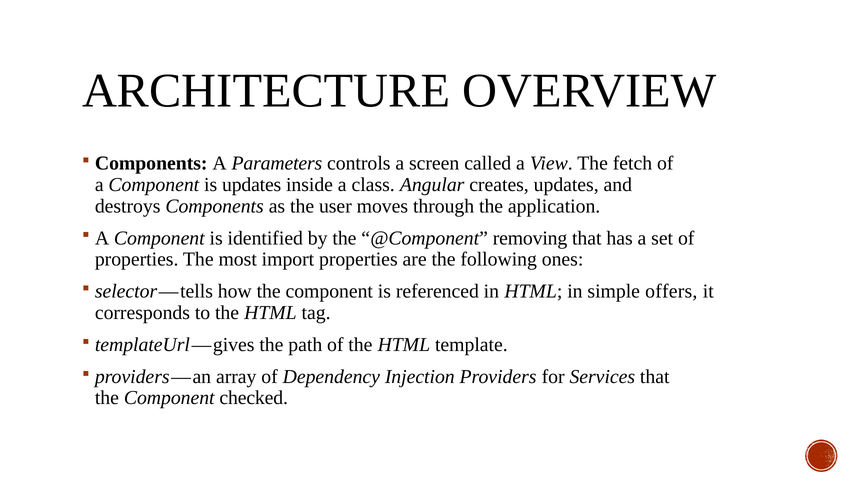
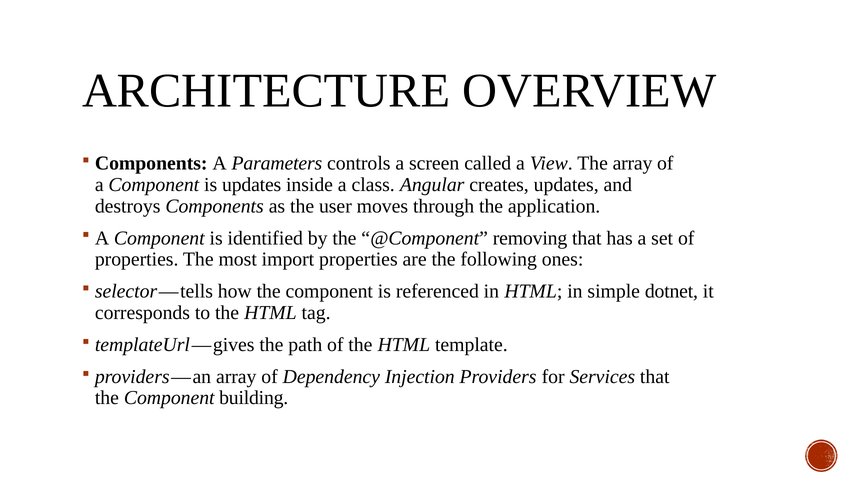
The fetch: fetch -> array (633, 164)
offers: offers -> dotnet (671, 291)
checked: checked -> building (254, 398)
